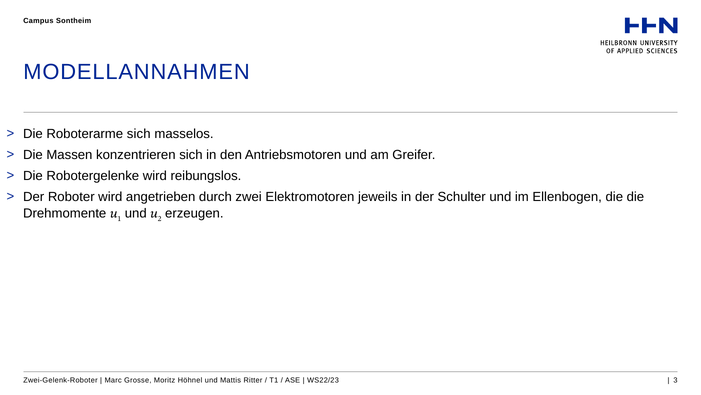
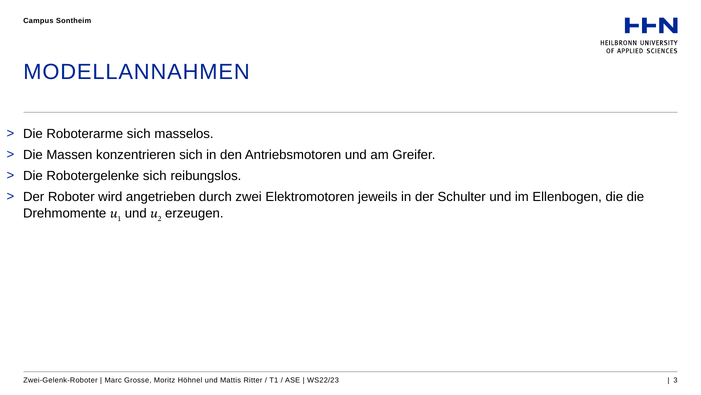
Robotergelenke wird: wird -> sich (155, 176)
